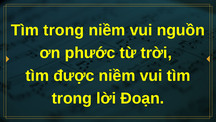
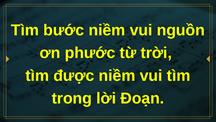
trong: trong -> bước (64, 30)
